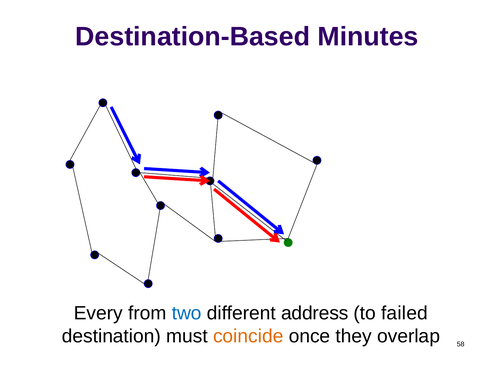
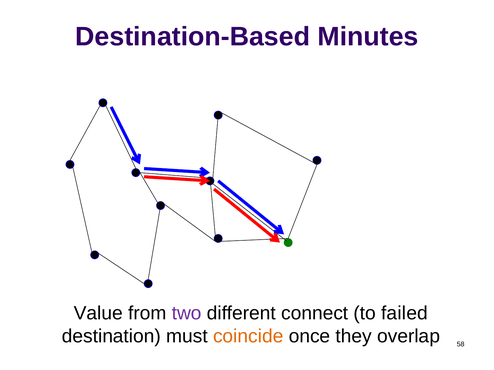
Every: Every -> Value (98, 314)
two colour: blue -> purple (187, 314)
address: address -> connect (315, 314)
